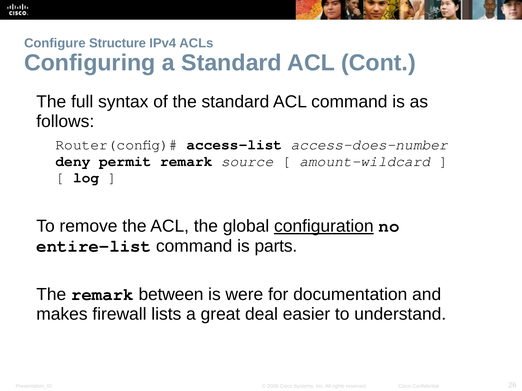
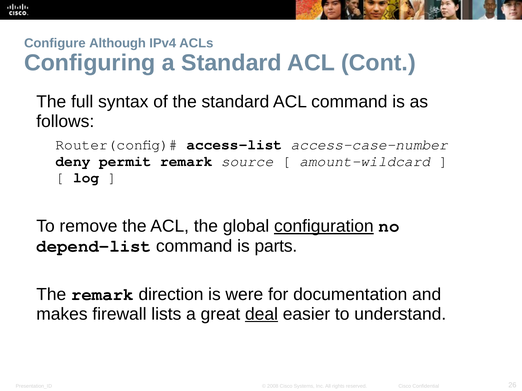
Structure: Structure -> Although (118, 43)
access-does-number: access-does-number -> access-case-number (369, 145)
entire-list: entire-list -> depend-list (94, 246)
between: between -> direction (171, 295)
deal underline: none -> present (262, 315)
